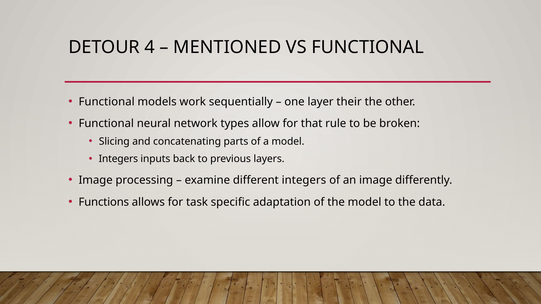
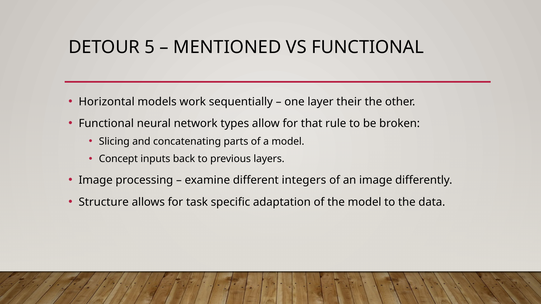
4: 4 -> 5 (150, 47)
Functional: Functional -> Horizontal (107, 102)
Integers: Integers -> Concept (118, 159)
Functions: Functions -> Structure (104, 202)
